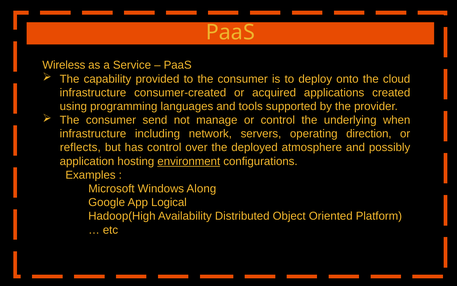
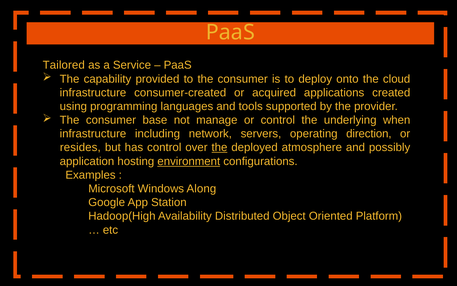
Wireless: Wireless -> Tailored (64, 65)
send: send -> base (155, 120)
reflects: reflects -> resides (80, 147)
the underline: none -> present (219, 147)
Logical: Logical -> Station (169, 202)
